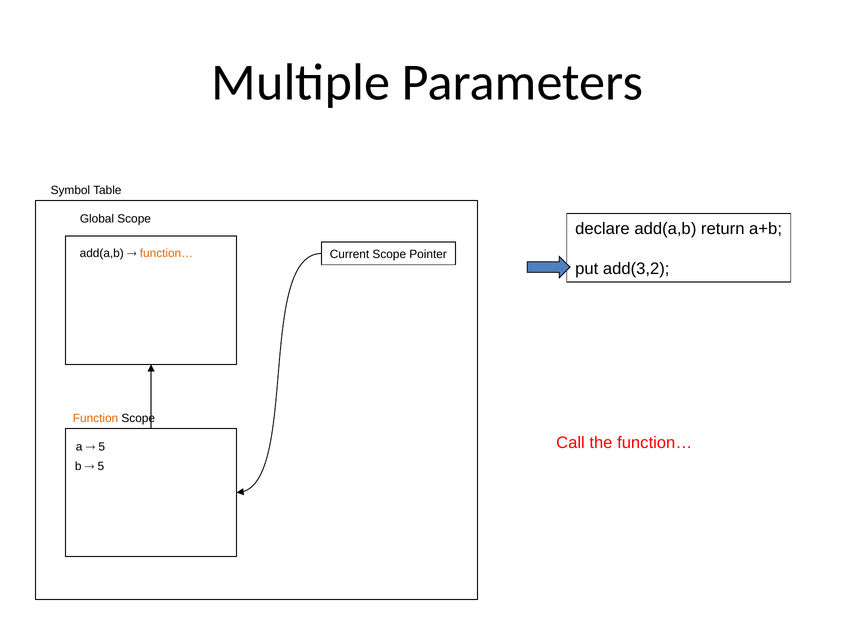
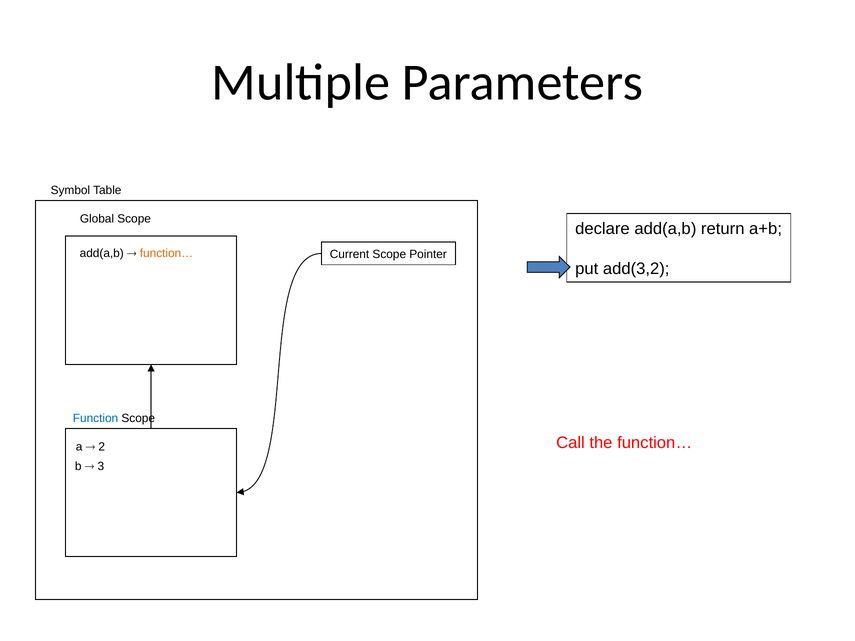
Function colour: orange -> blue (96, 418)
5: 5 -> 2 (102, 447)
5: 5 -> 3 (101, 467)
